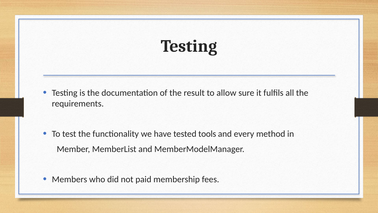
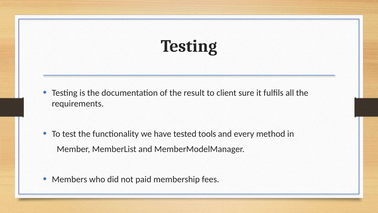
allow: allow -> client (226, 93)
